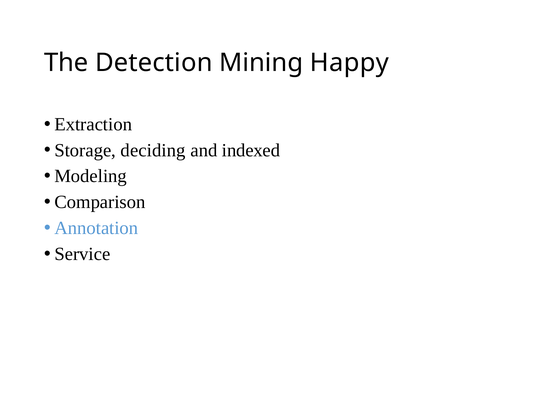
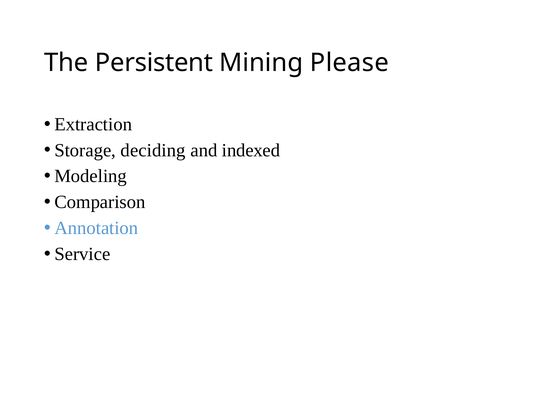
Detection: Detection -> Persistent (154, 63)
Happy: Happy -> Please (349, 63)
